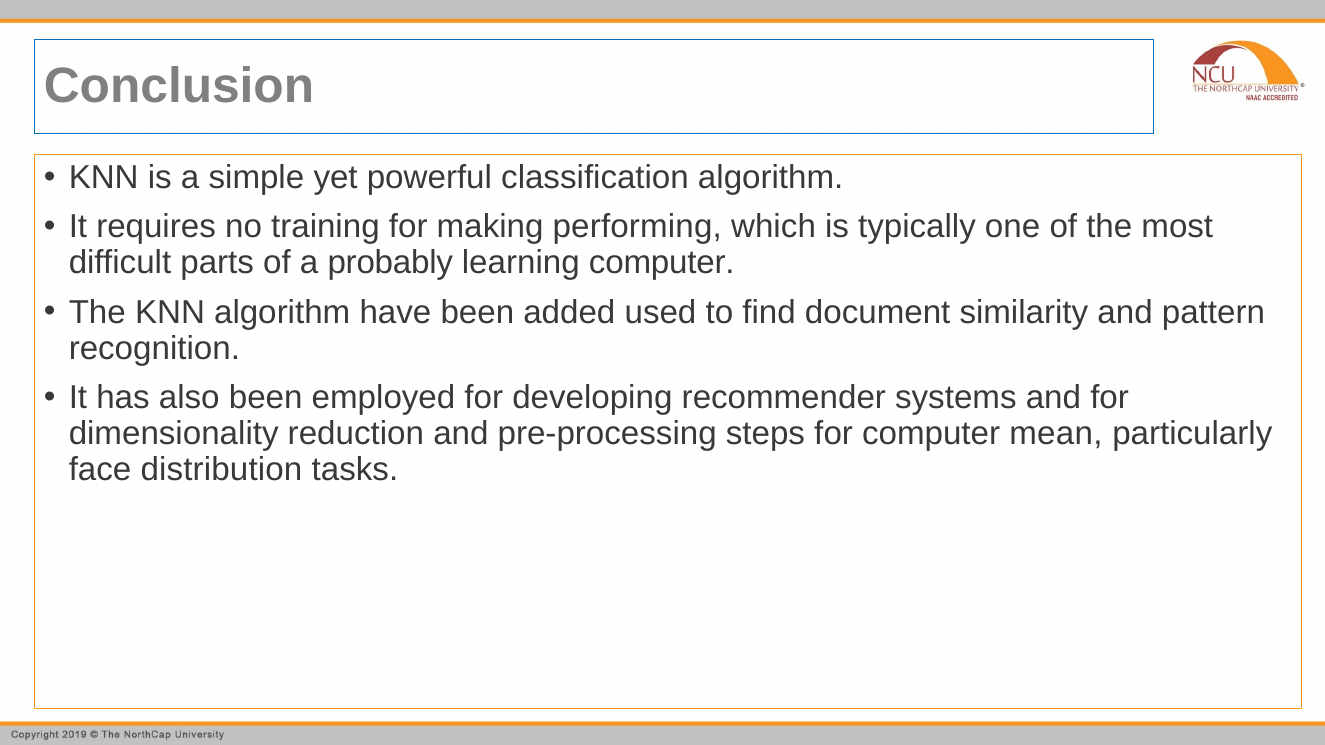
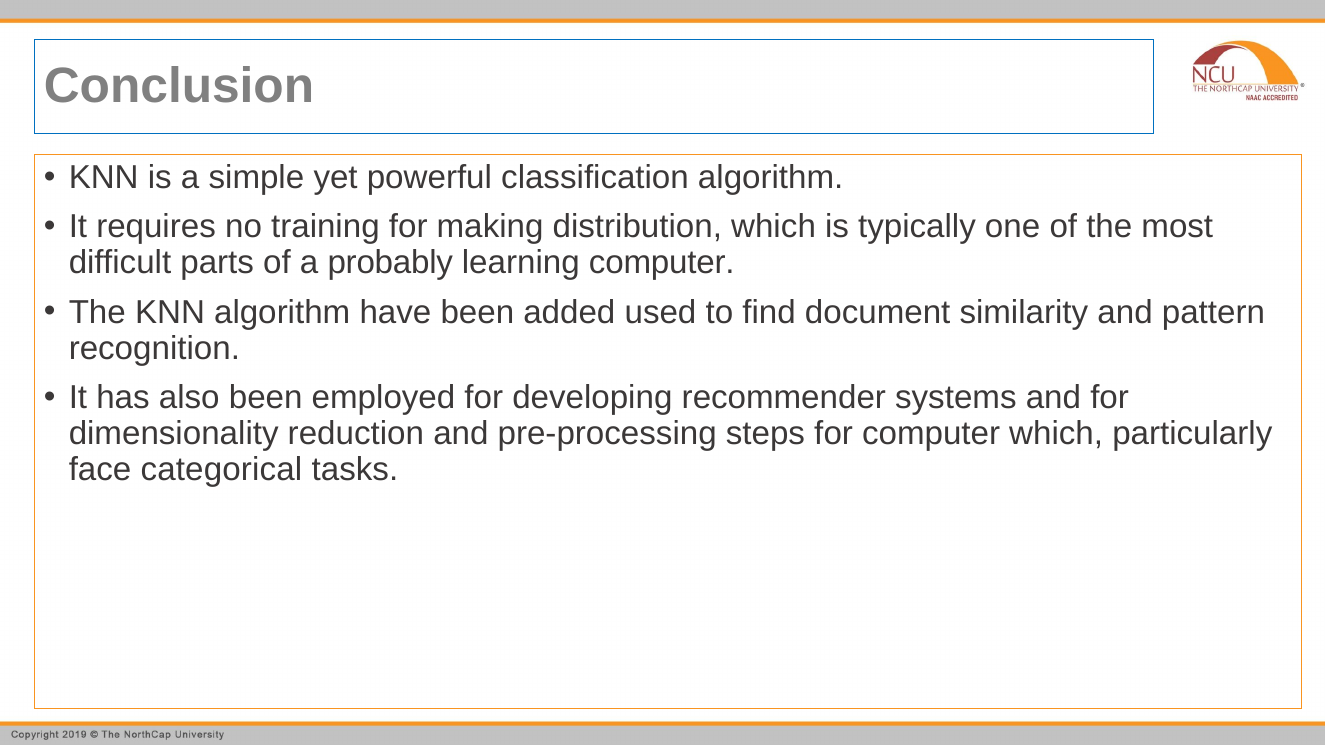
performing: performing -> distribution (637, 227)
computer mean: mean -> which (1056, 434)
distribution: distribution -> categorical (221, 469)
